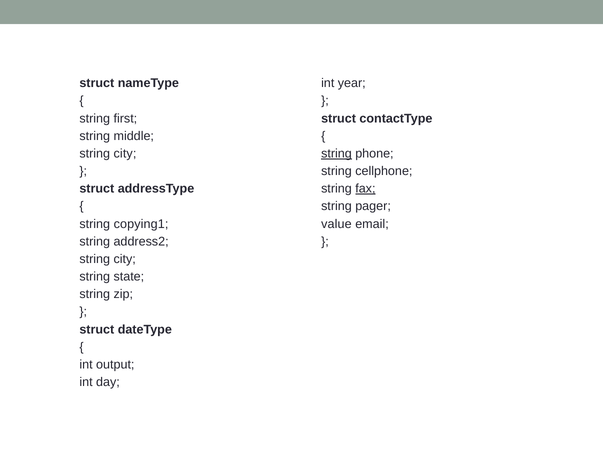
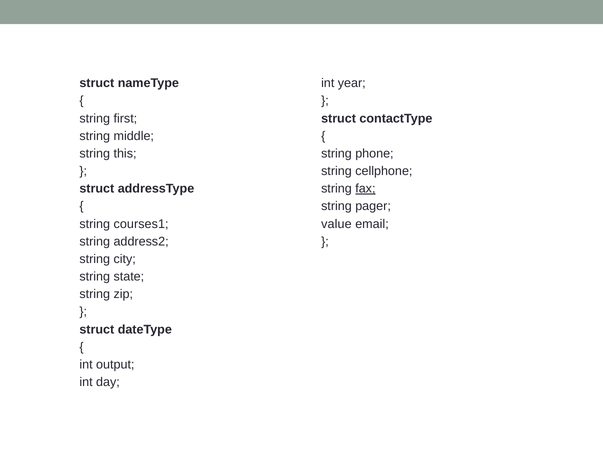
city: city -> this (125, 154)
string underline: present -> none (336, 154)
copying1: copying1 -> courses1 (141, 224)
